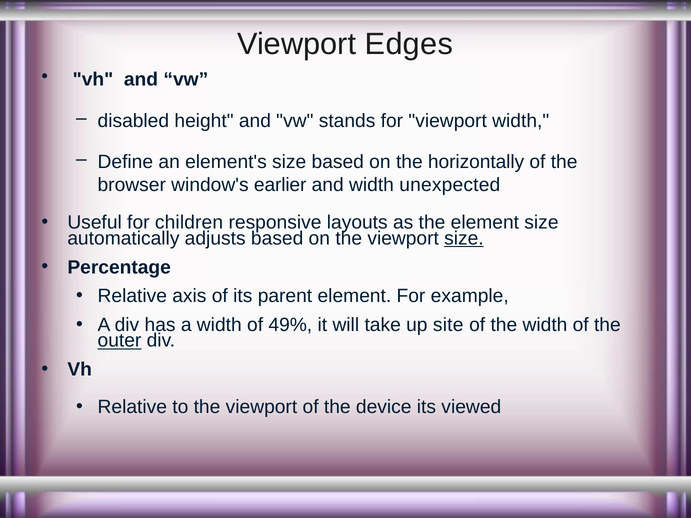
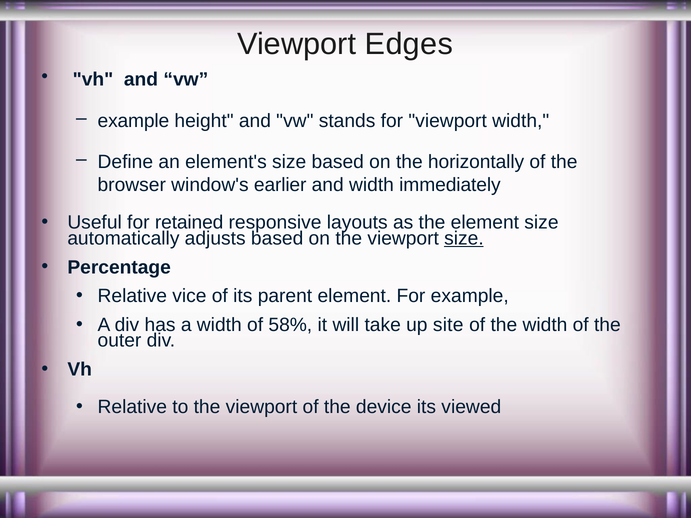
disabled: disabled -> example (133, 121)
unexpected: unexpected -> immediately (450, 185)
children: children -> retained (189, 223)
axis: axis -> vice (189, 296)
49%: 49% -> 58% (290, 325)
outer underline: present -> none (119, 341)
